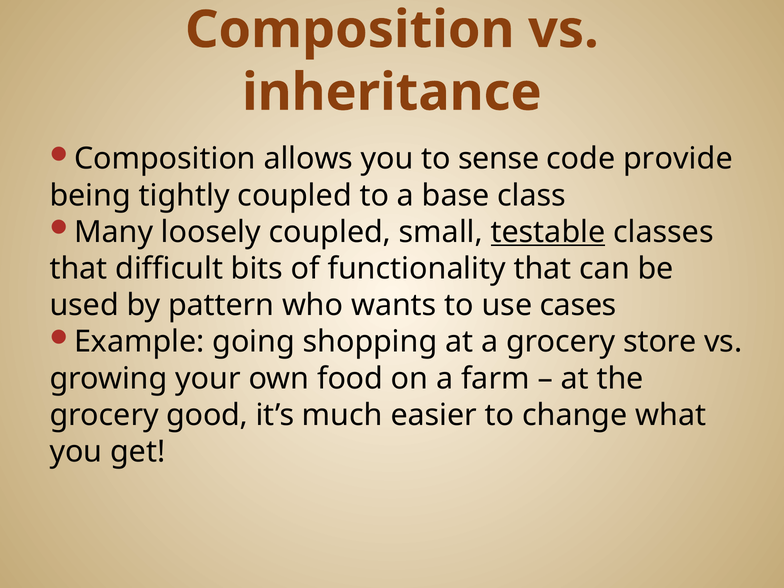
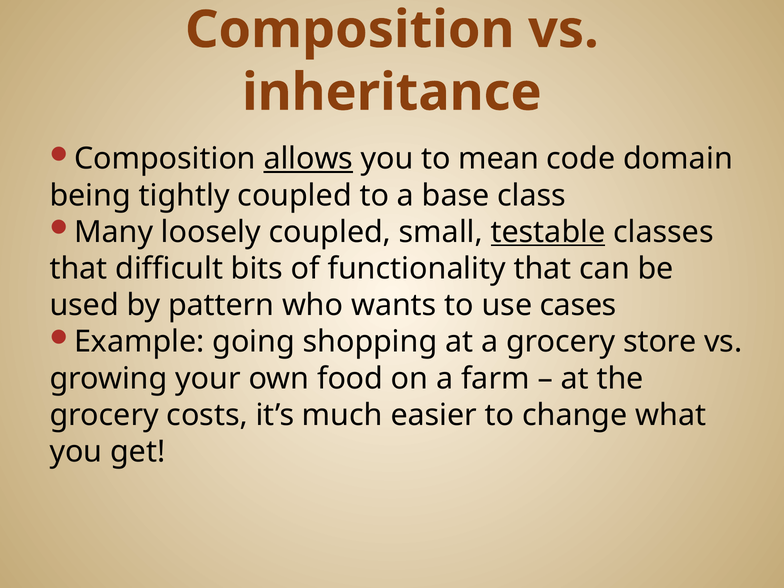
allows underline: none -> present (308, 159)
sense: sense -> mean (499, 159)
provide: provide -> domain (678, 159)
good: good -> costs (207, 415)
